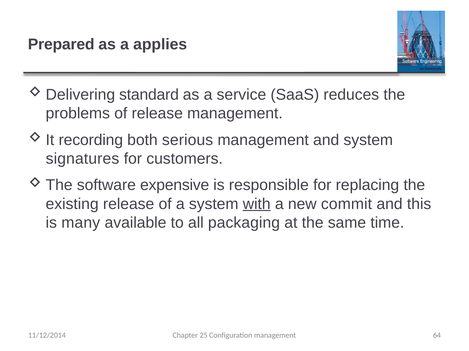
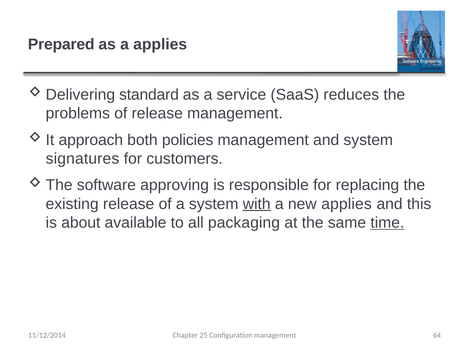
recording: recording -> approach (91, 140)
serious: serious -> policies (188, 140)
expensive: expensive -> approving (175, 186)
new commit: commit -> applies (346, 204)
many: many -> about (81, 223)
time underline: none -> present (387, 223)
